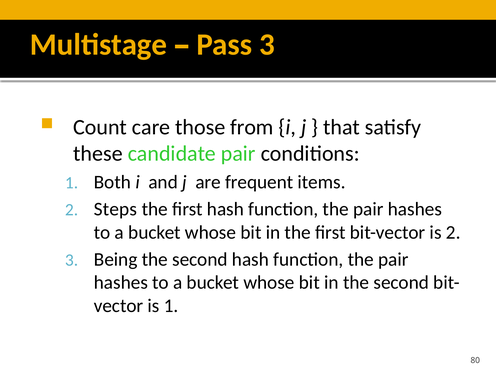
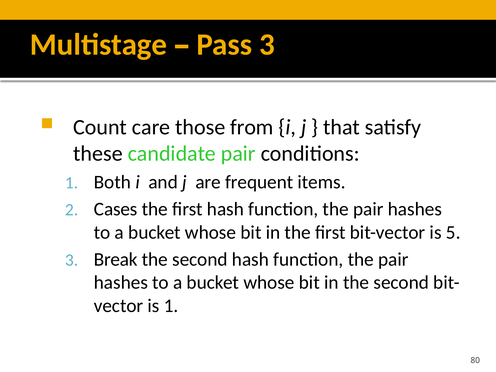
Steps: Steps -> Cases (116, 209)
is 2: 2 -> 5 (453, 232)
Being: Being -> Break (116, 259)
